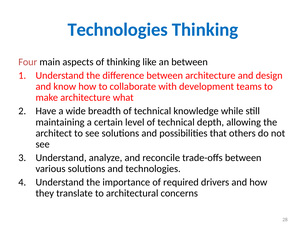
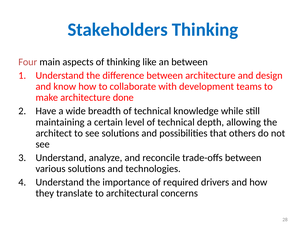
Technologies: Technologies -> Stakeholders (118, 30)
what: what -> done (123, 97)
